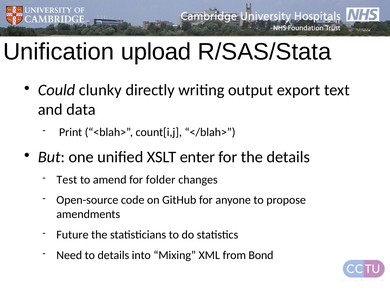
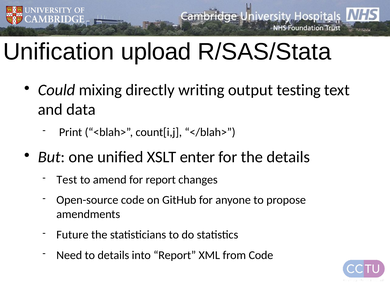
clunky: clunky -> mixing (100, 90)
export: export -> testing (299, 90)
for folder: folder -> report (161, 180)
into Mixing: Mixing -> Report (175, 256)
from Bond: Bond -> Code (261, 256)
